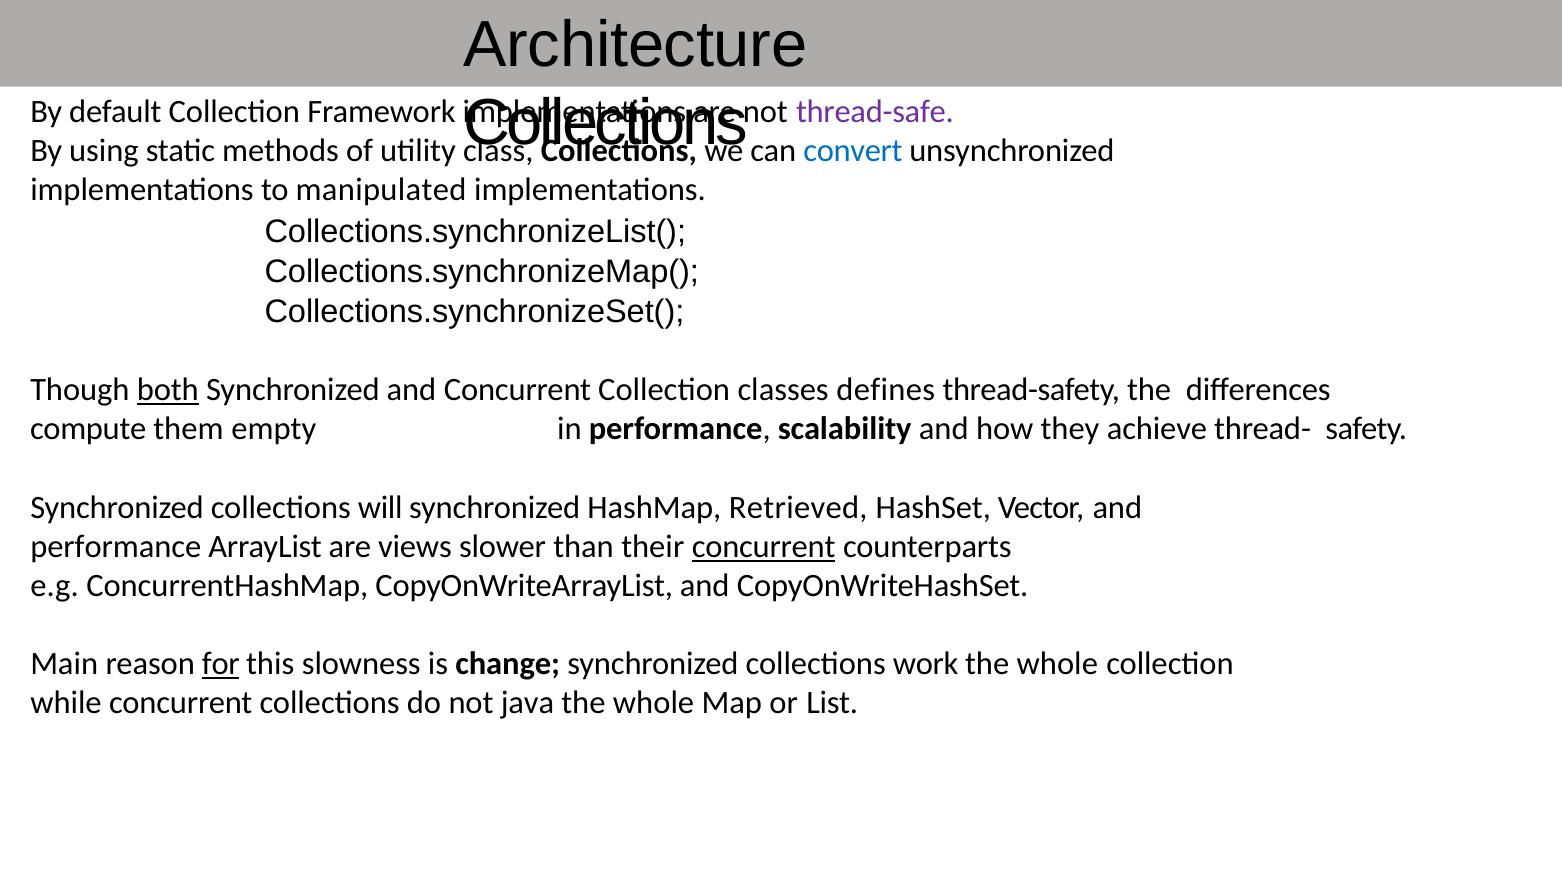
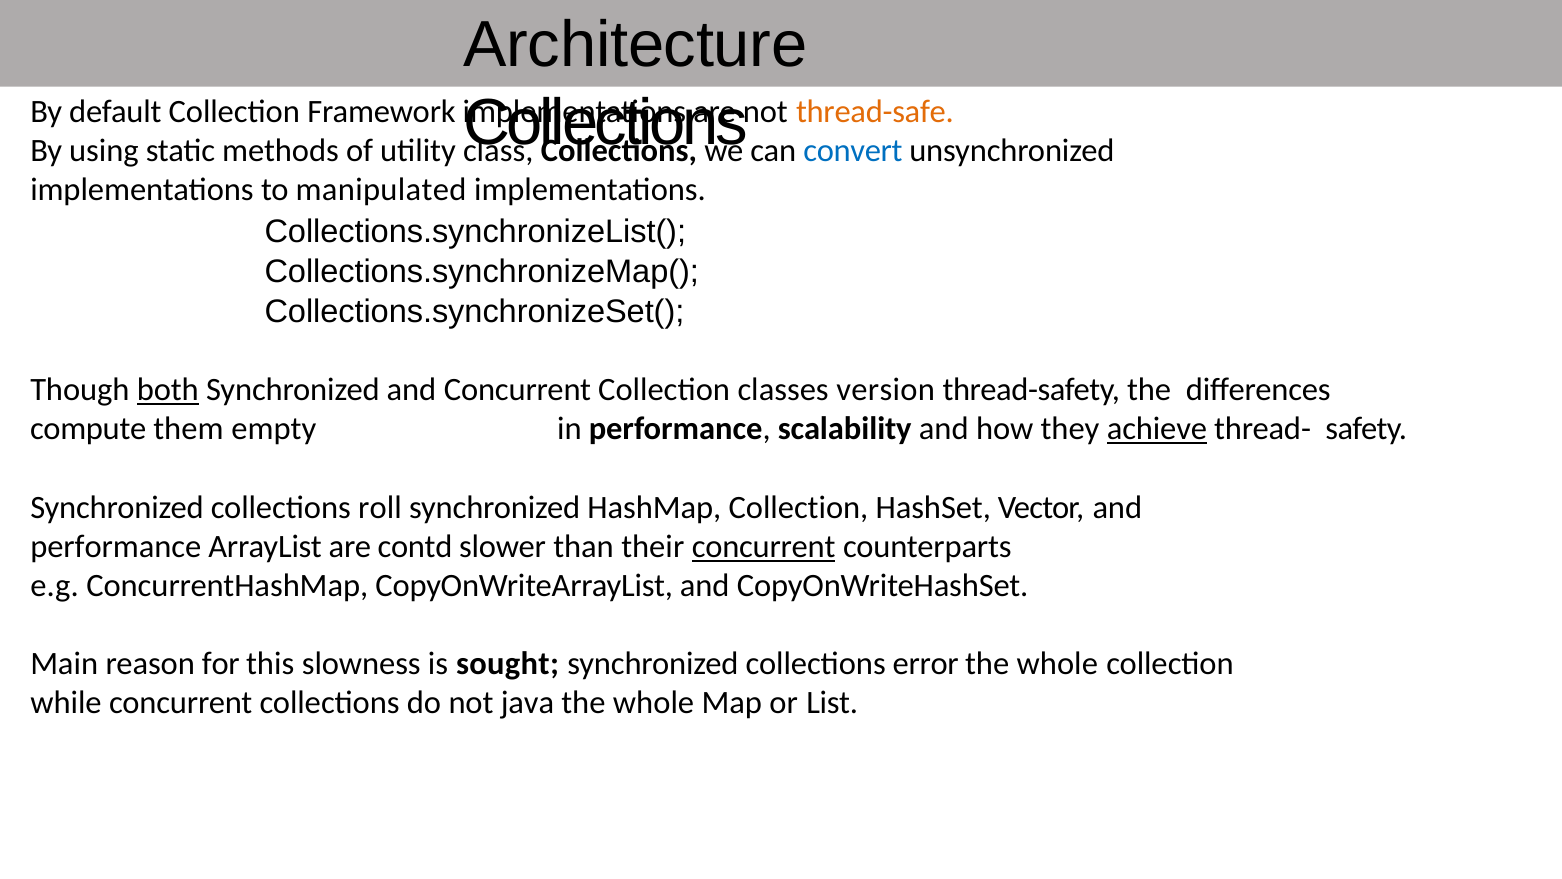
thread-safe colour: purple -> orange (875, 112)
defines: defines -> version (886, 390)
achieve underline: none -> present (1157, 429)
will: will -> roll (380, 507)
HashMap Retrieved: Retrieved -> Collection (798, 507)
views: views -> contd (415, 546)
for underline: present -> none (221, 664)
change: change -> sought (508, 664)
work: work -> error (926, 664)
